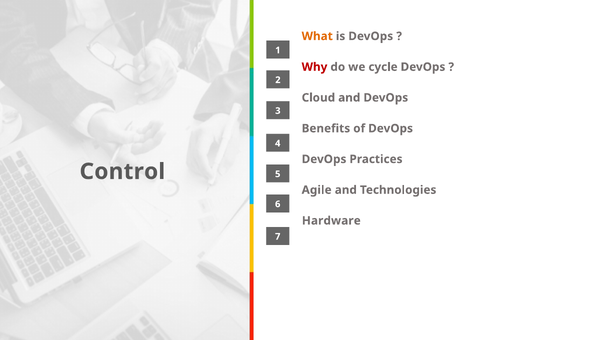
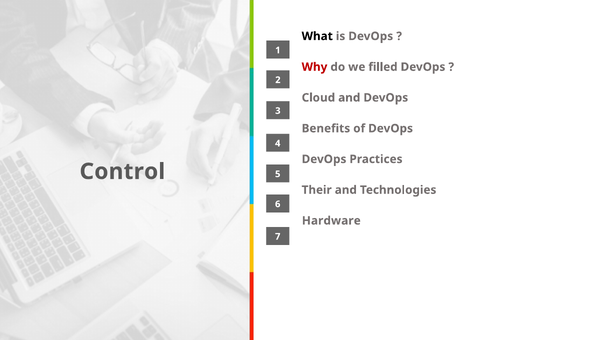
What colour: orange -> black (317, 36)
cycle: cycle -> filled (383, 67)
Agile: Agile -> Their (317, 190)
